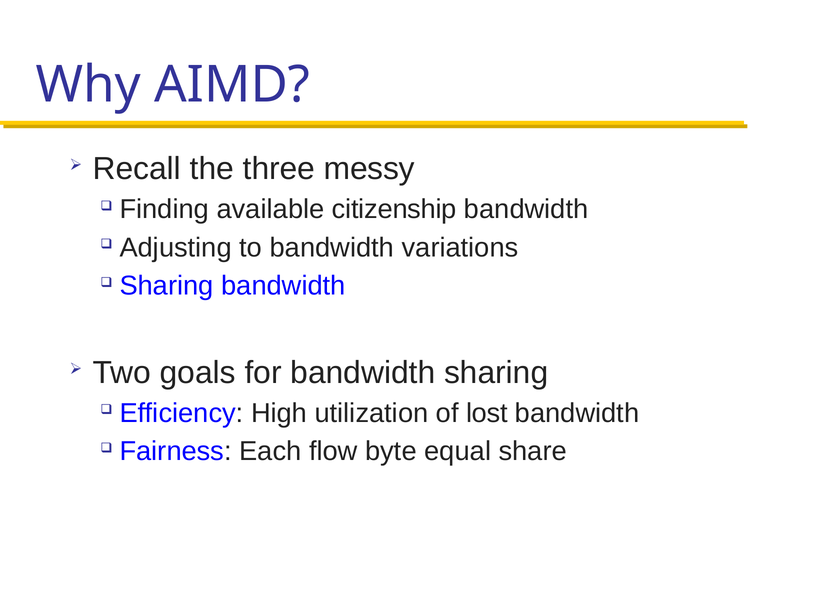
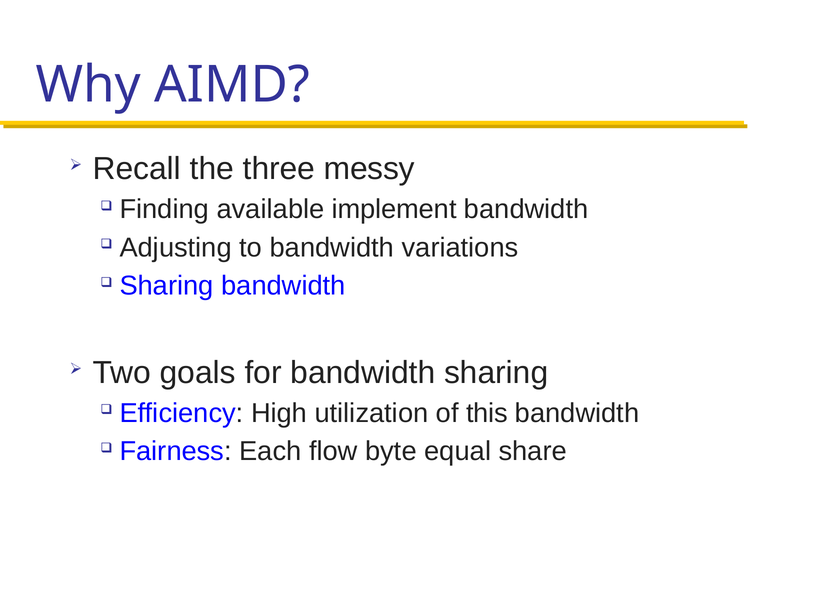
citizenship: citizenship -> implement (394, 209)
lost: lost -> this (487, 413)
